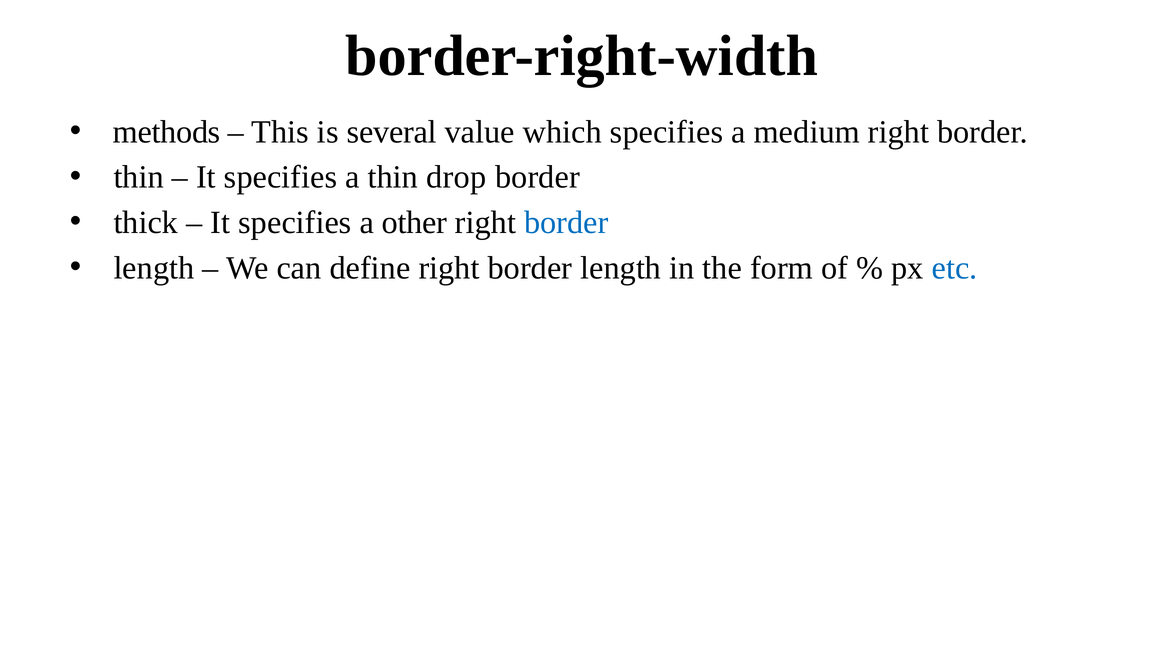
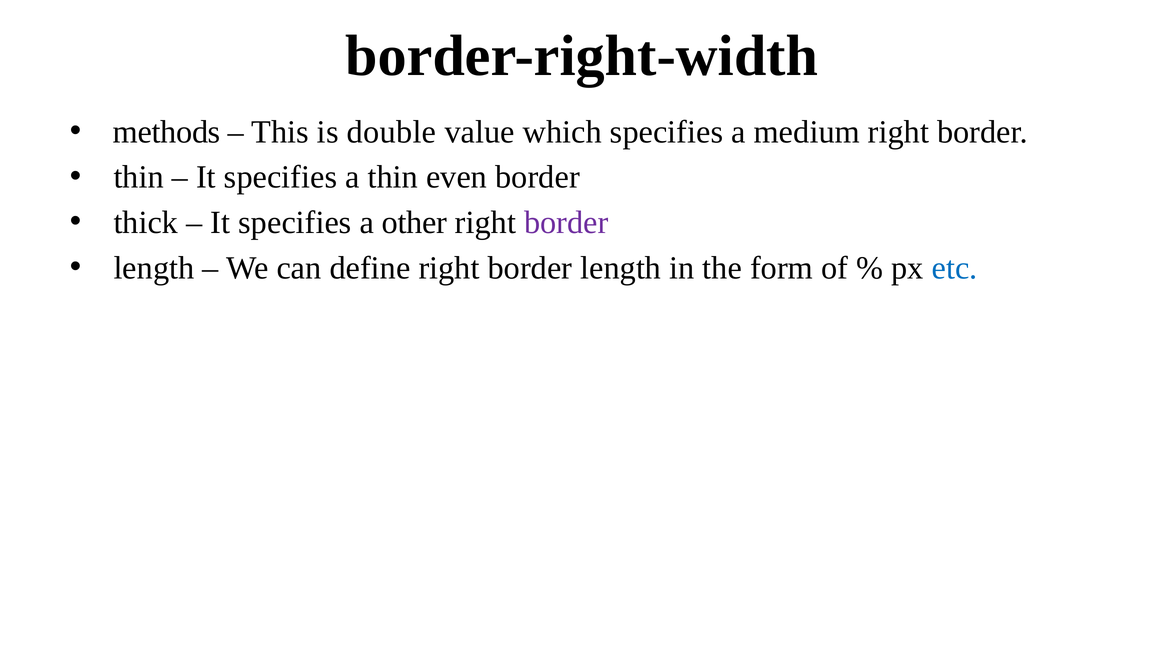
several: several -> double (391, 132)
drop: drop -> even (457, 177)
border colour: blue -> purple (566, 222)
